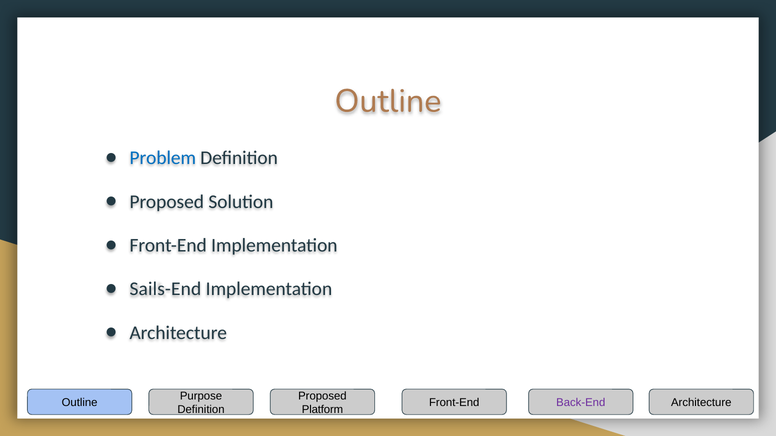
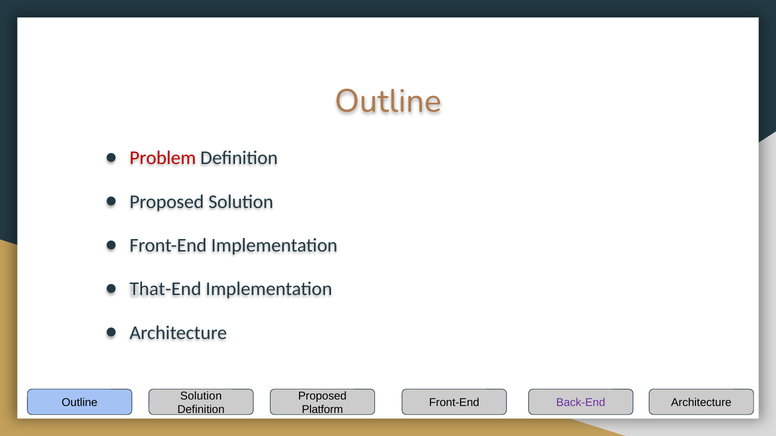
Problem colour: blue -> red (163, 158)
Sails-End: Sails-End -> That-End (165, 289)
Purpose: Purpose -> Solution (201, 396)
